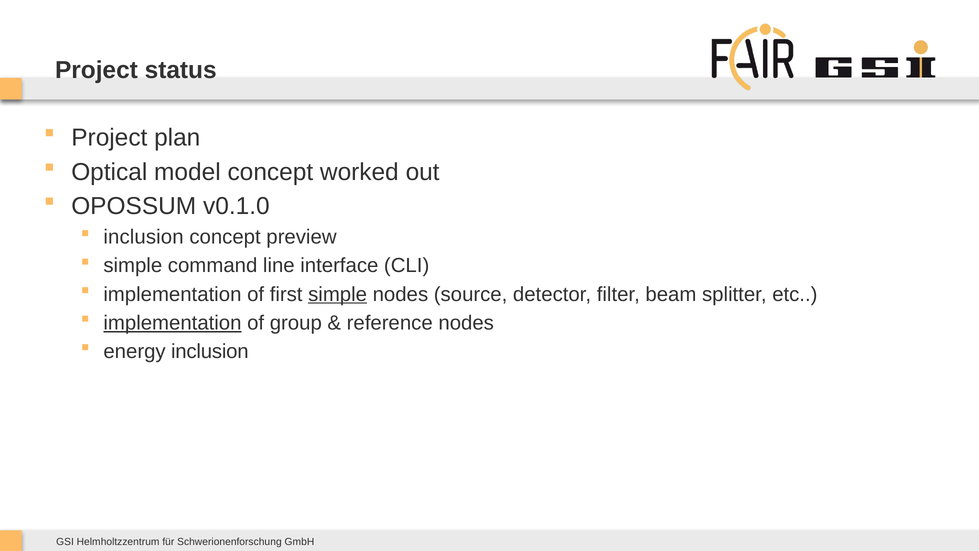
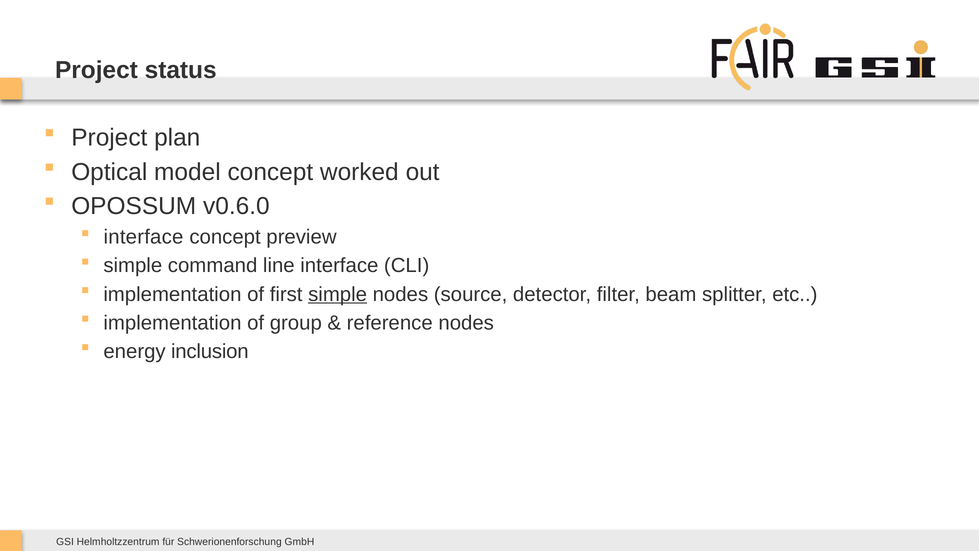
v0.1.0: v0.1.0 -> v0.6.0 (236, 206)
inclusion: inclusion -> interface (144, 237)
implementation underline: present -> none (172, 323)
